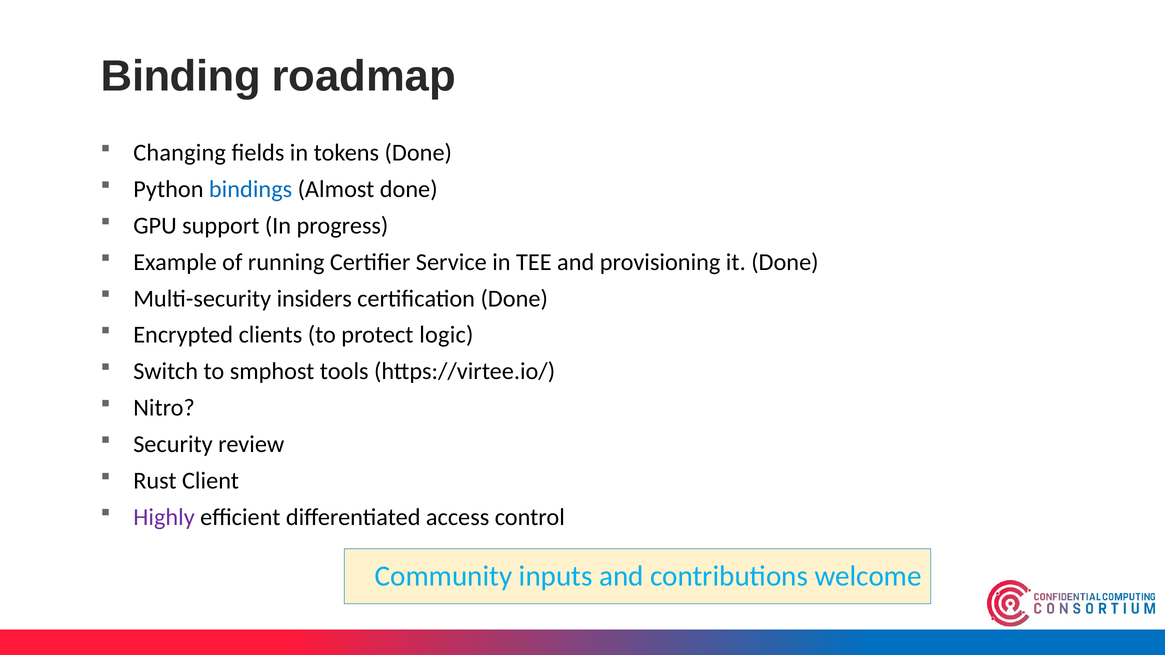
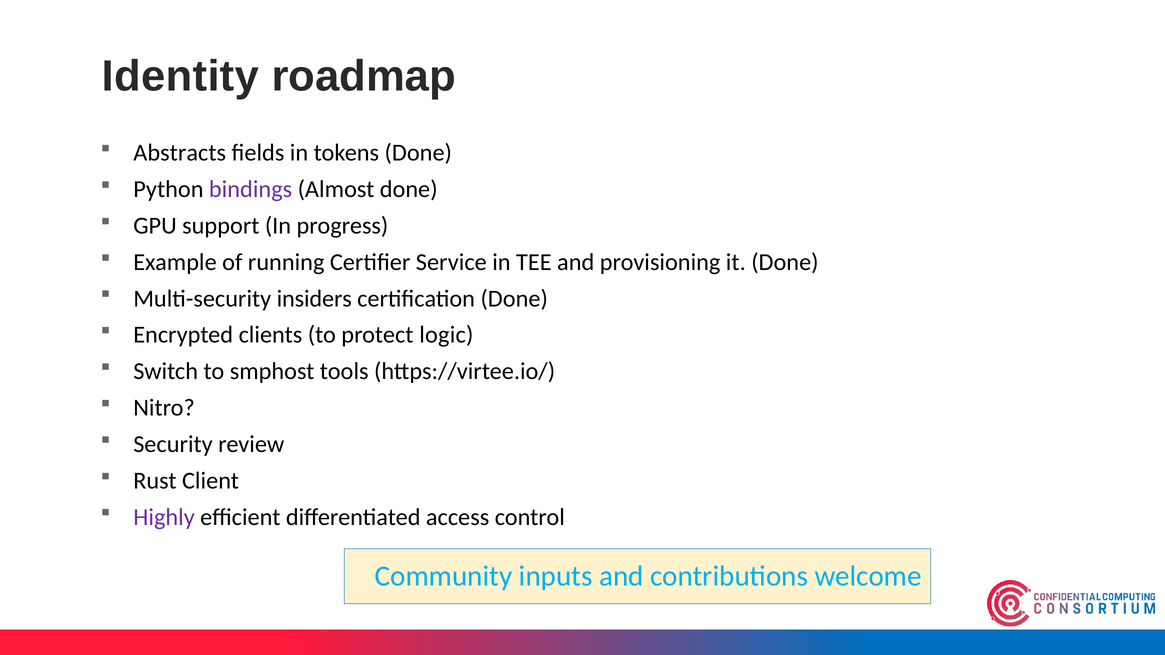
Binding: Binding -> Identity (180, 76)
Changing: Changing -> Abstracts (180, 153)
bindings colour: blue -> purple (251, 189)
